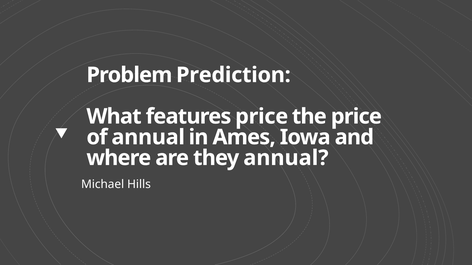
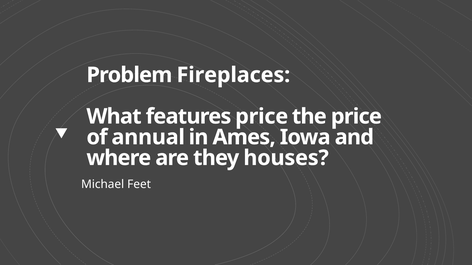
Prediction: Prediction -> Fireplaces (233, 75)
they annual: annual -> houses (286, 158)
Hills: Hills -> Feet (139, 184)
